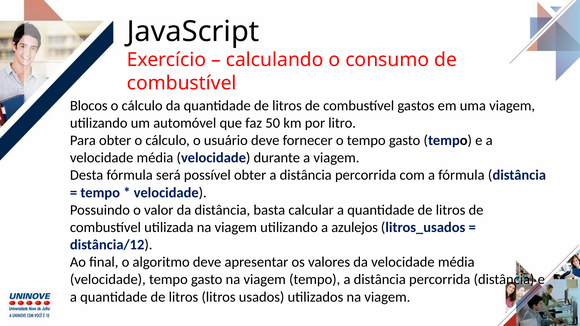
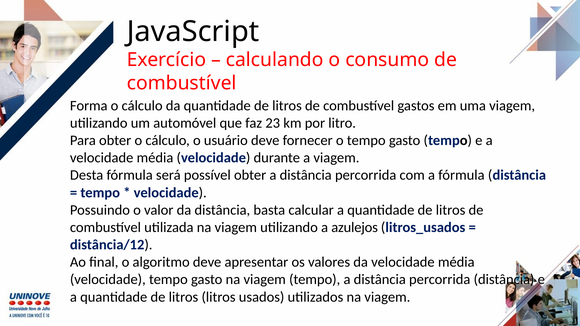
Blocos: Blocos -> Forma (89, 106)
50: 50 -> 23 (273, 123)
